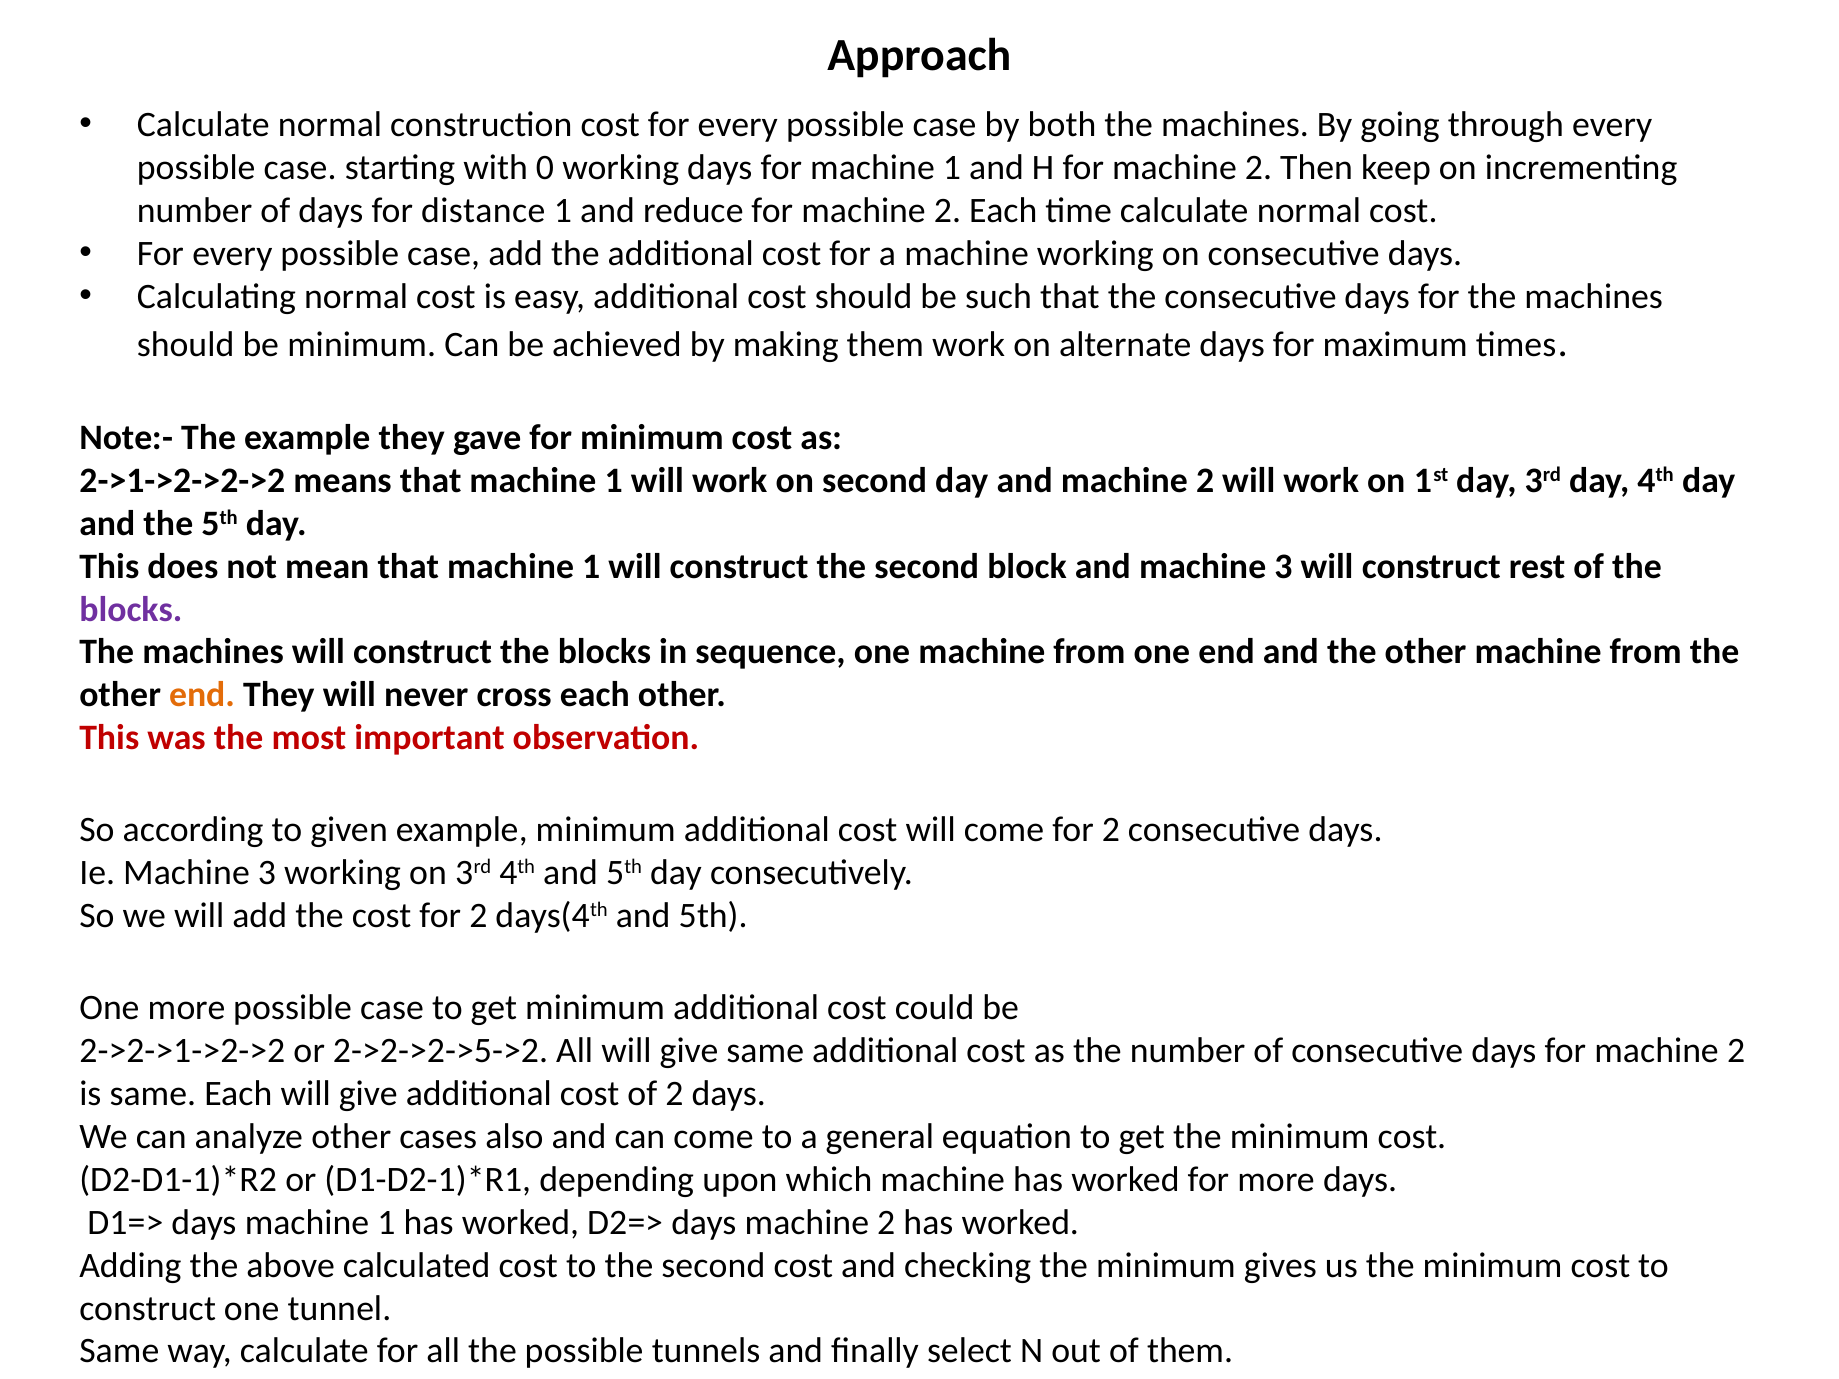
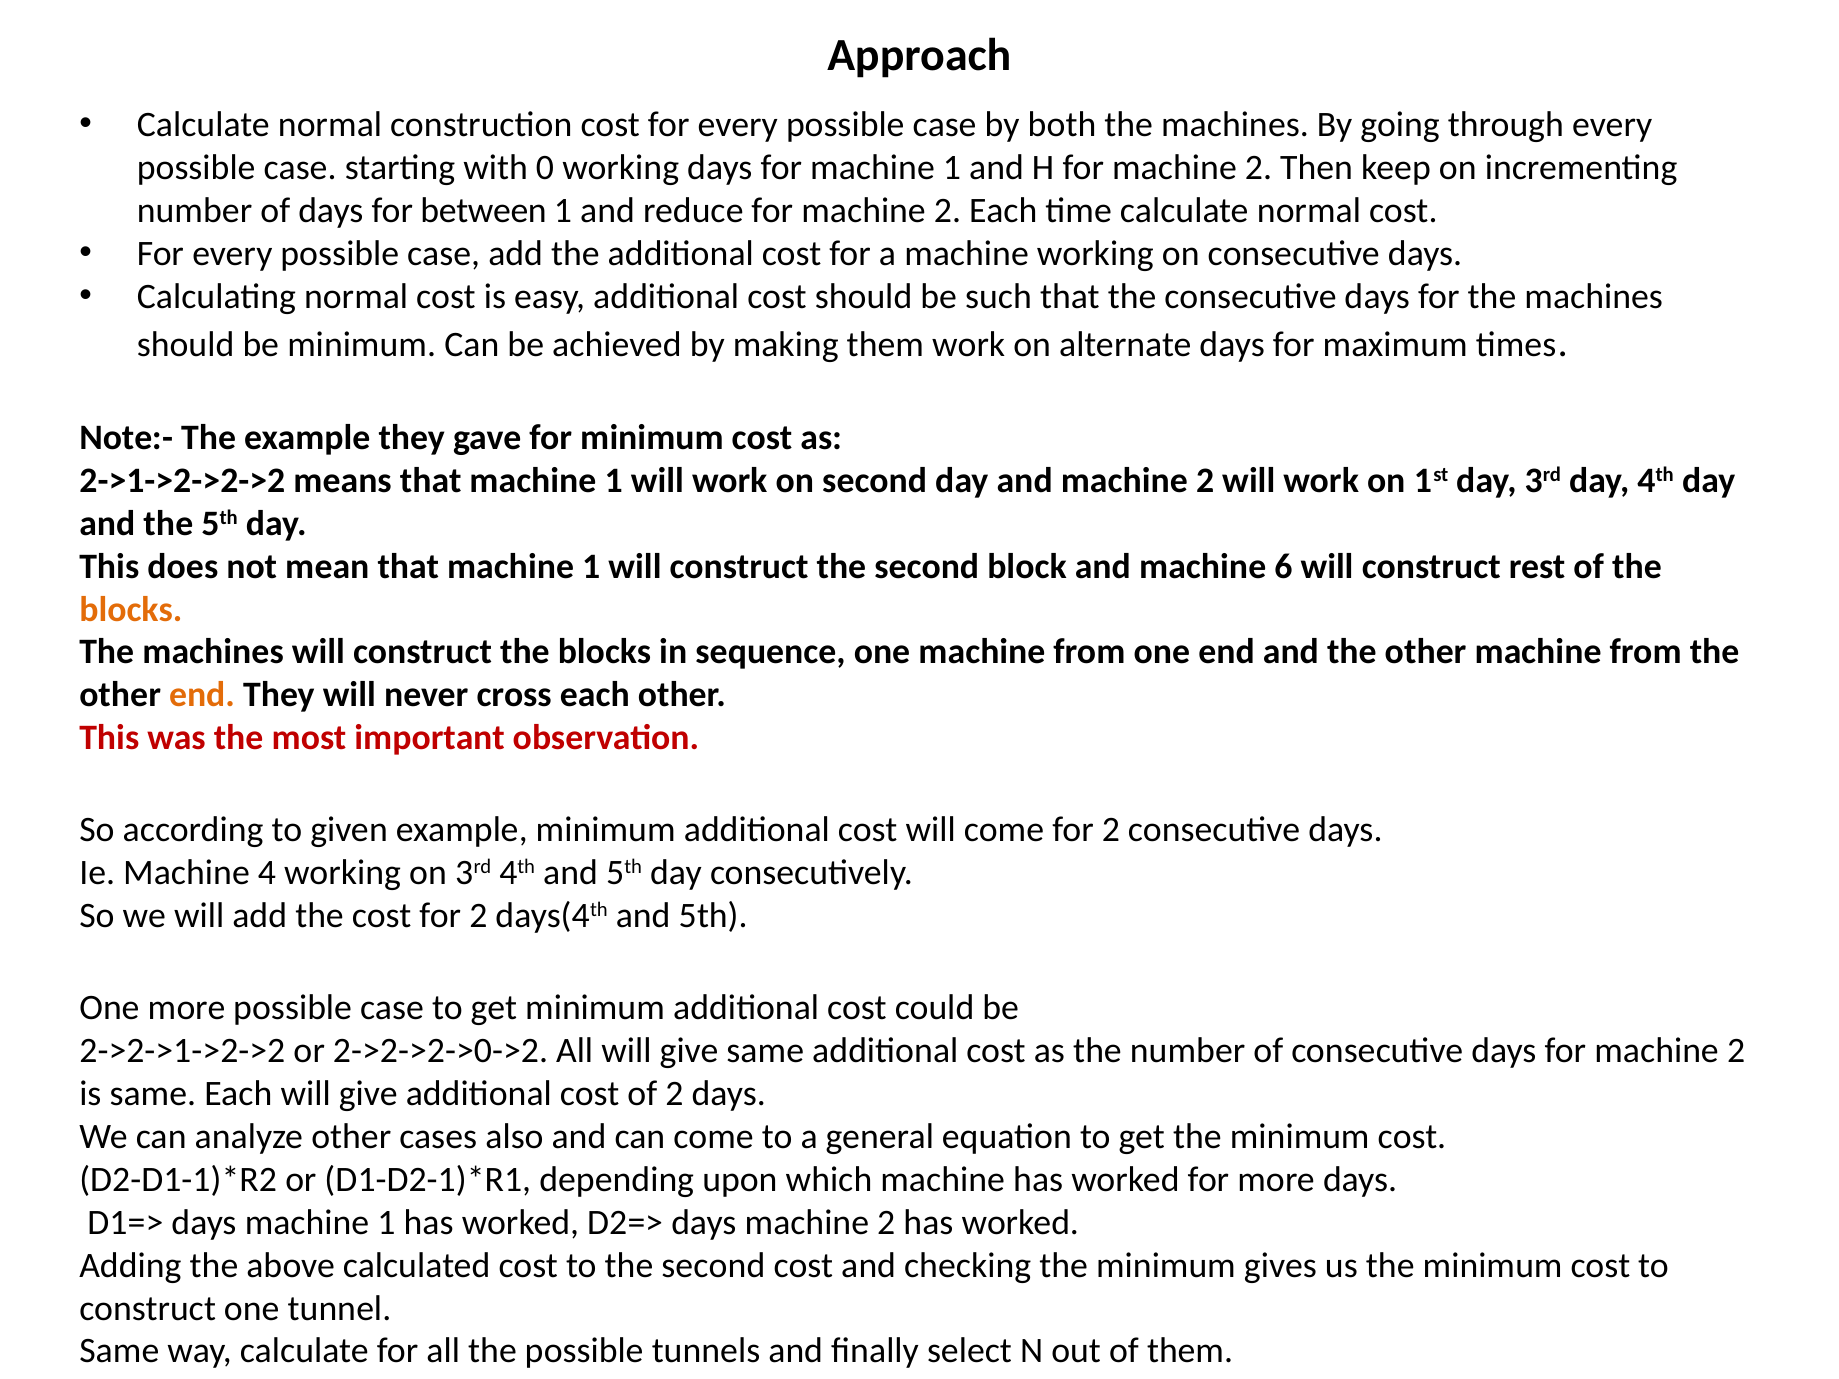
distance: distance -> between (484, 211)
and machine 3: 3 -> 6 (1283, 566)
blocks colour: purple -> orange (131, 609)
Ie Machine 3: 3 -> 4 (267, 873)
2->2->2->5->2: 2->2->2->5->2 -> 2->2->2->0->2 (440, 1051)
